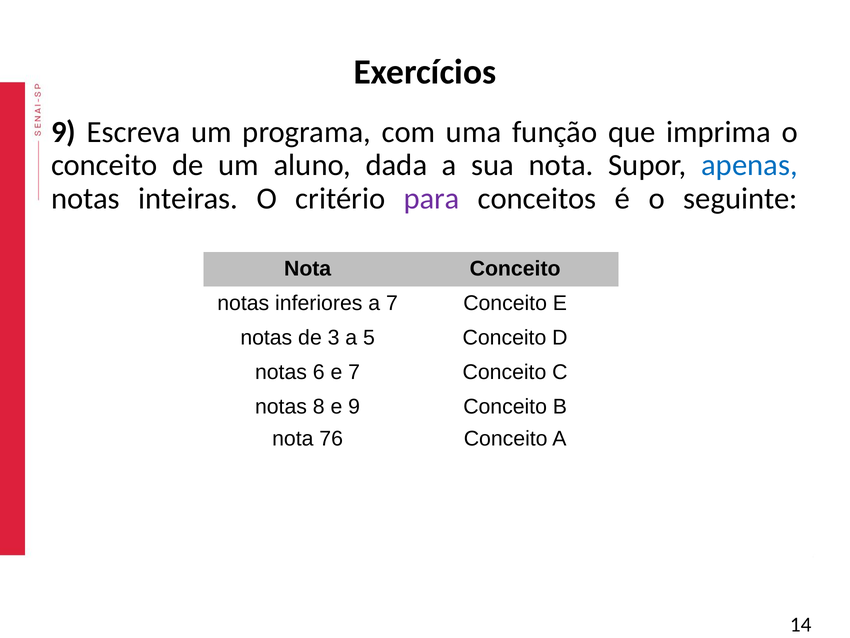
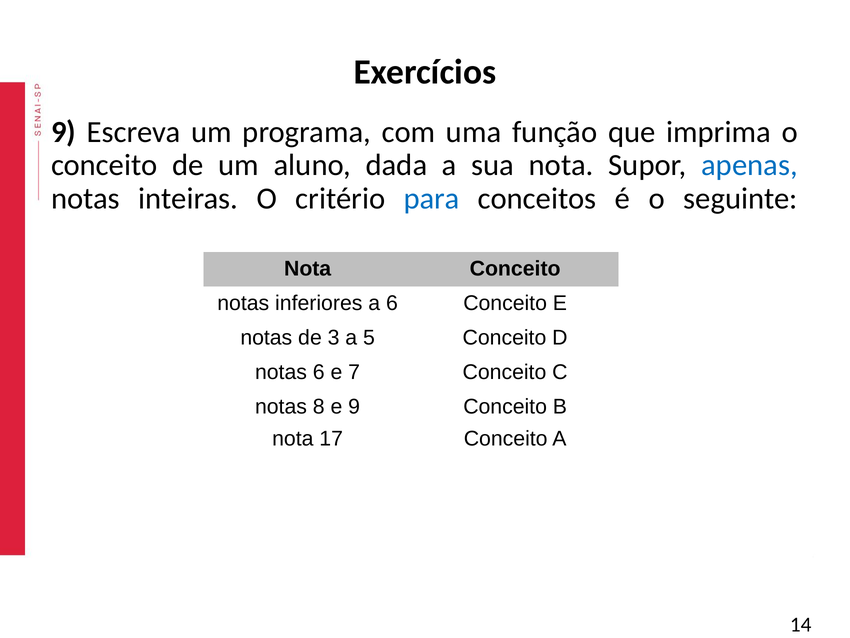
para colour: purple -> blue (432, 198)
a 7: 7 -> 6 (392, 303)
76: 76 -> 17 (331, 439)
